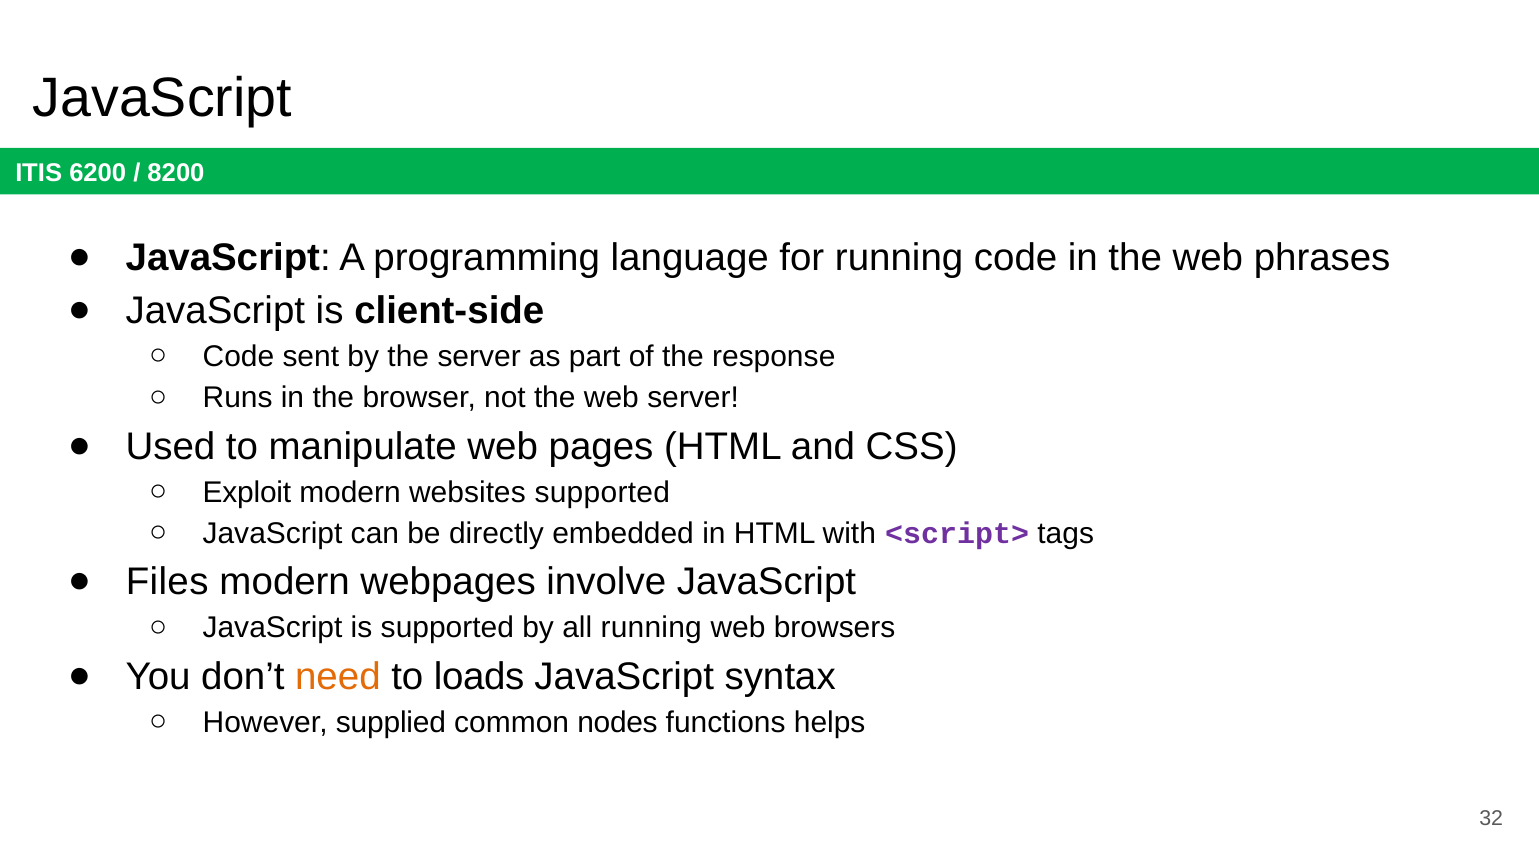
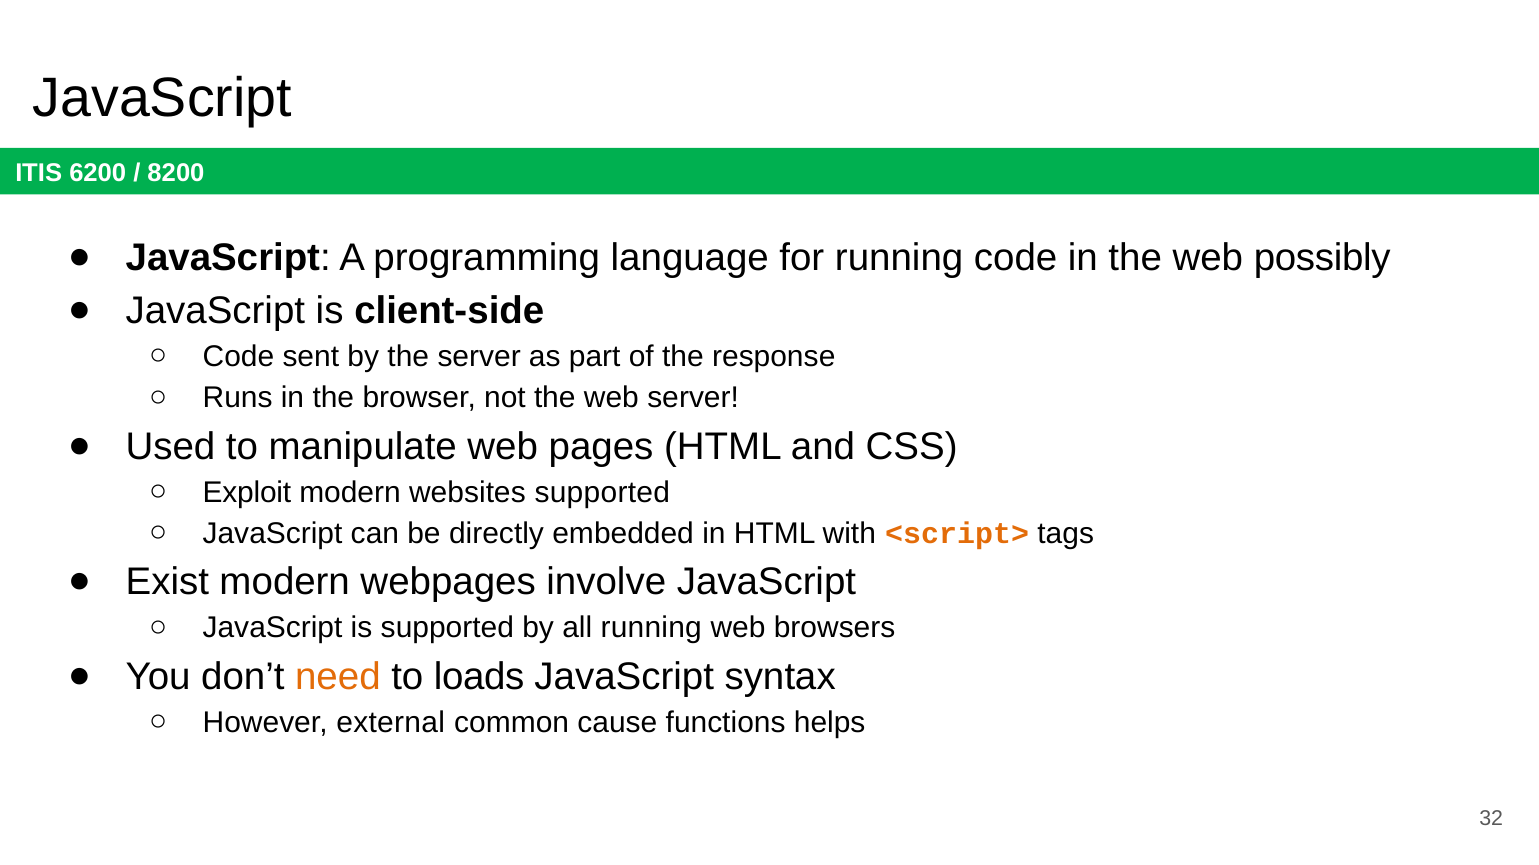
phrases: phrases -> possibly (1322, 258)
<script> colour: purple -> orange (957, 534)
Files: Files -> Exist (167, 583)
supplied: supplied -> external (391, 723)
nodes: nodes -> cause (617, 723)
